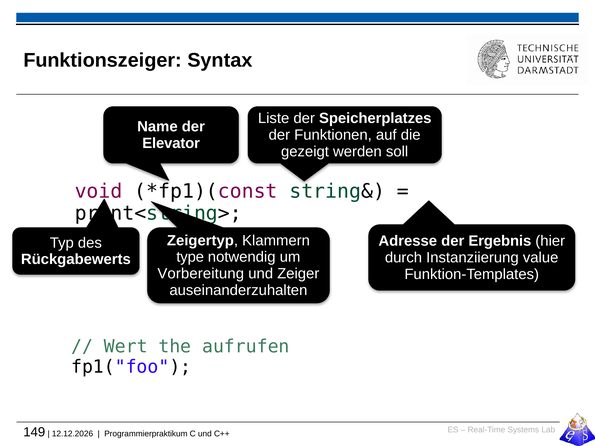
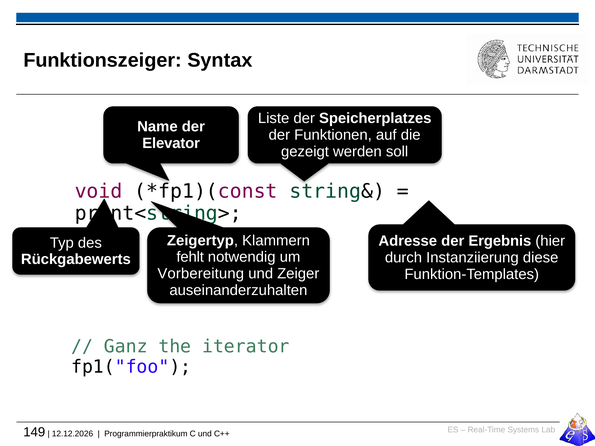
type: type -> fehlt (190, 257)
value: value -> diese (541, 258)
Wert: Wert -> Ganz (126, 347)
aufrufen: aufrufen -> iterator (246, 347)
